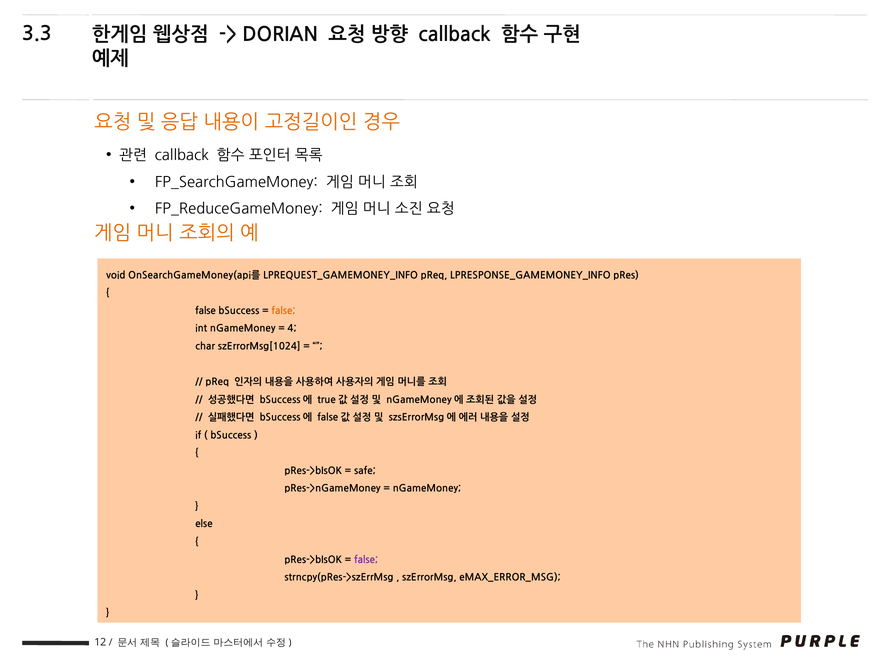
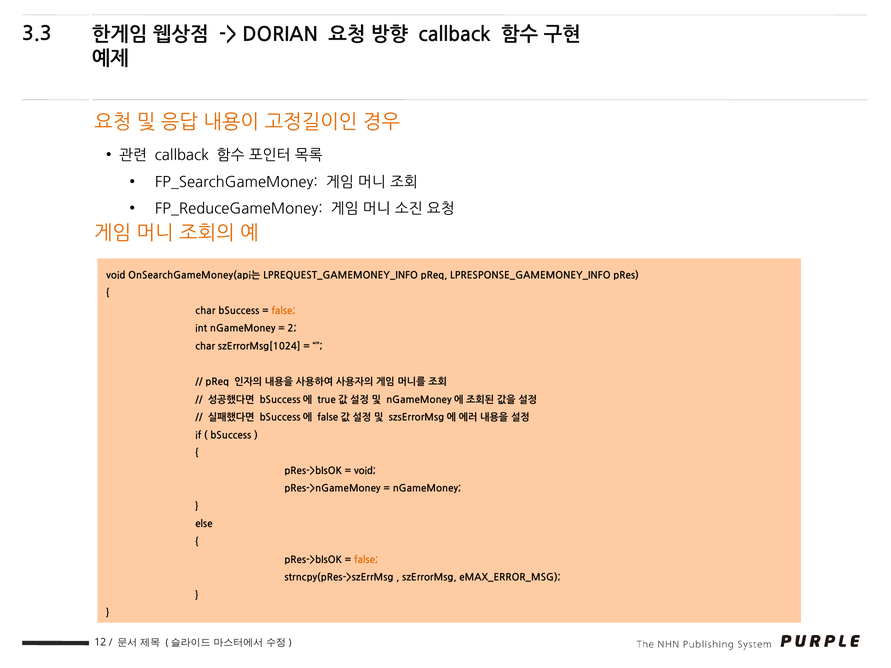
OnSearchGameMoney(api를: OnSearchGameMoney(api를 -> OnSearchGameMoney(api는 (194, 275)
false: false -> char (205, 311)
4: 4 -> 2 (292, 329)
safe: safe -> void (365, 471)
false colour: purple -> orange (366, 560)
